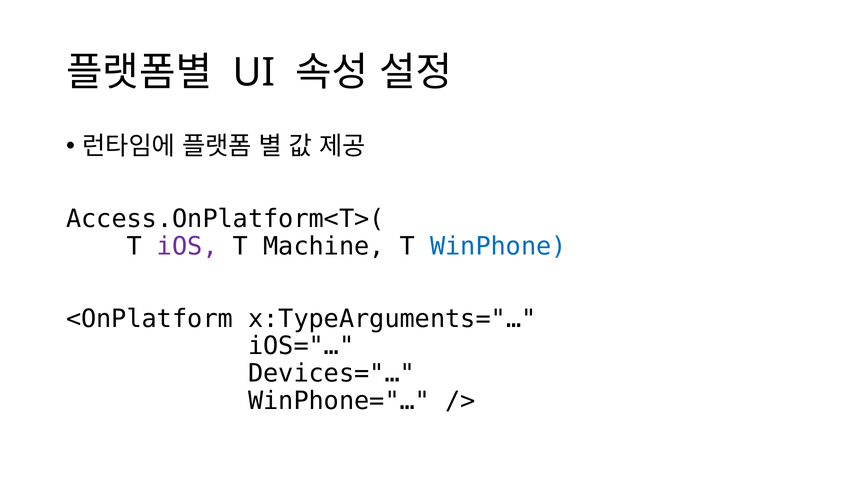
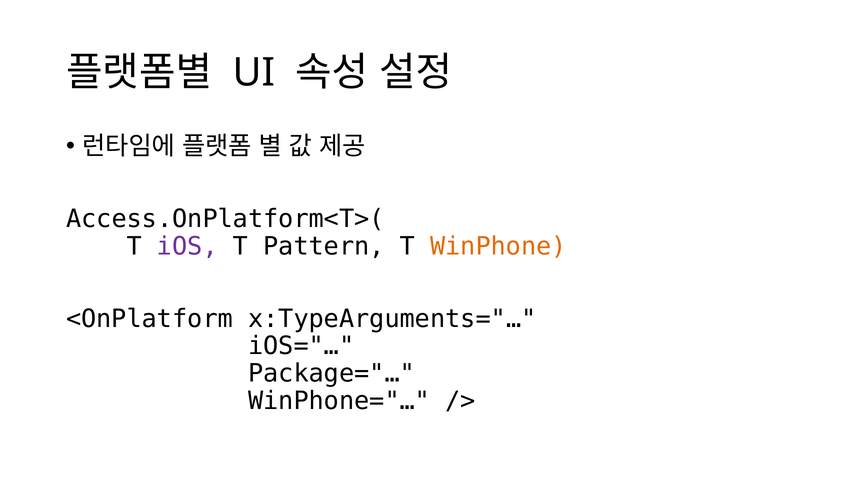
Machine: Machine -> Pattern (324, 246)
WinPhone colour: blue -> orange (498, 246)
Devices="…: Devices="… -> Package="… (332, 374)
